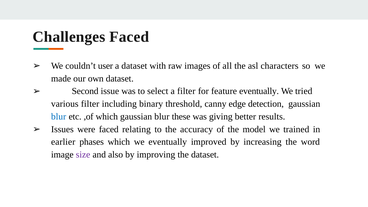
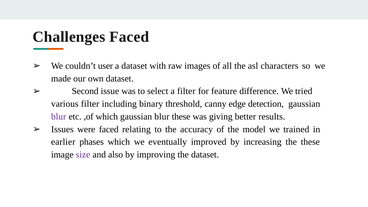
feature eventually: eventually -> difference (259, 91)
blur colour: blue -> purple (59, 117)
the word: word -> these (310, 142)
